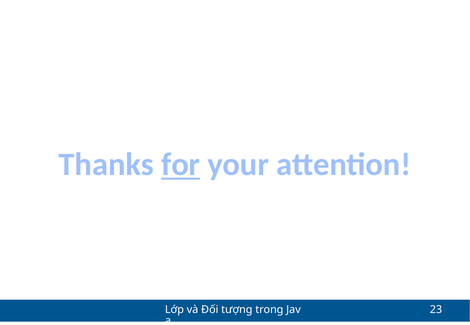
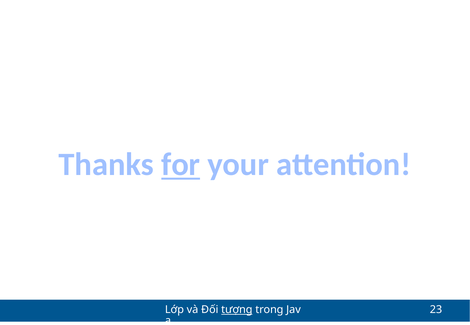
tượng underline: none -> present (237, 310)
